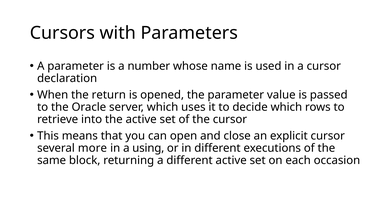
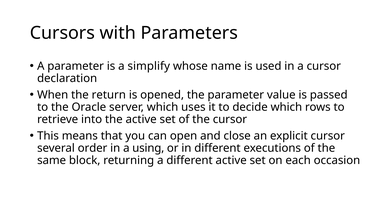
number: number -> simplify (149, 66)
more: more -> order (93, 148)
